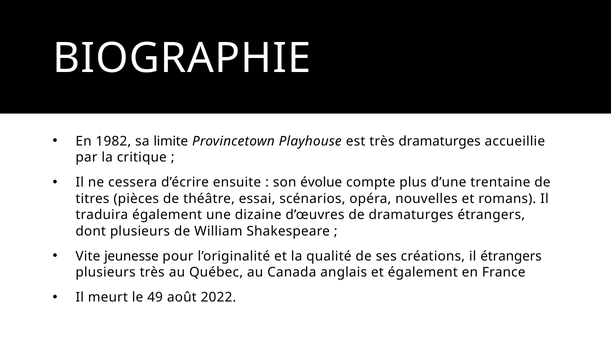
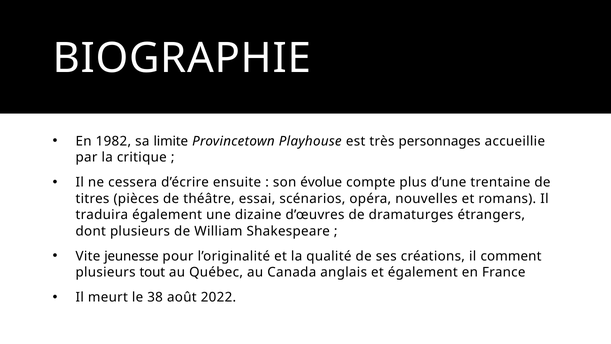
très dramaturges: dramaturges -> personnages (440, 141)
il étrangers: étrangers -> comment (511, 256)
plusieurs très: très -> tout (152, 272)
49: 49 -> 38 (155, 297)
